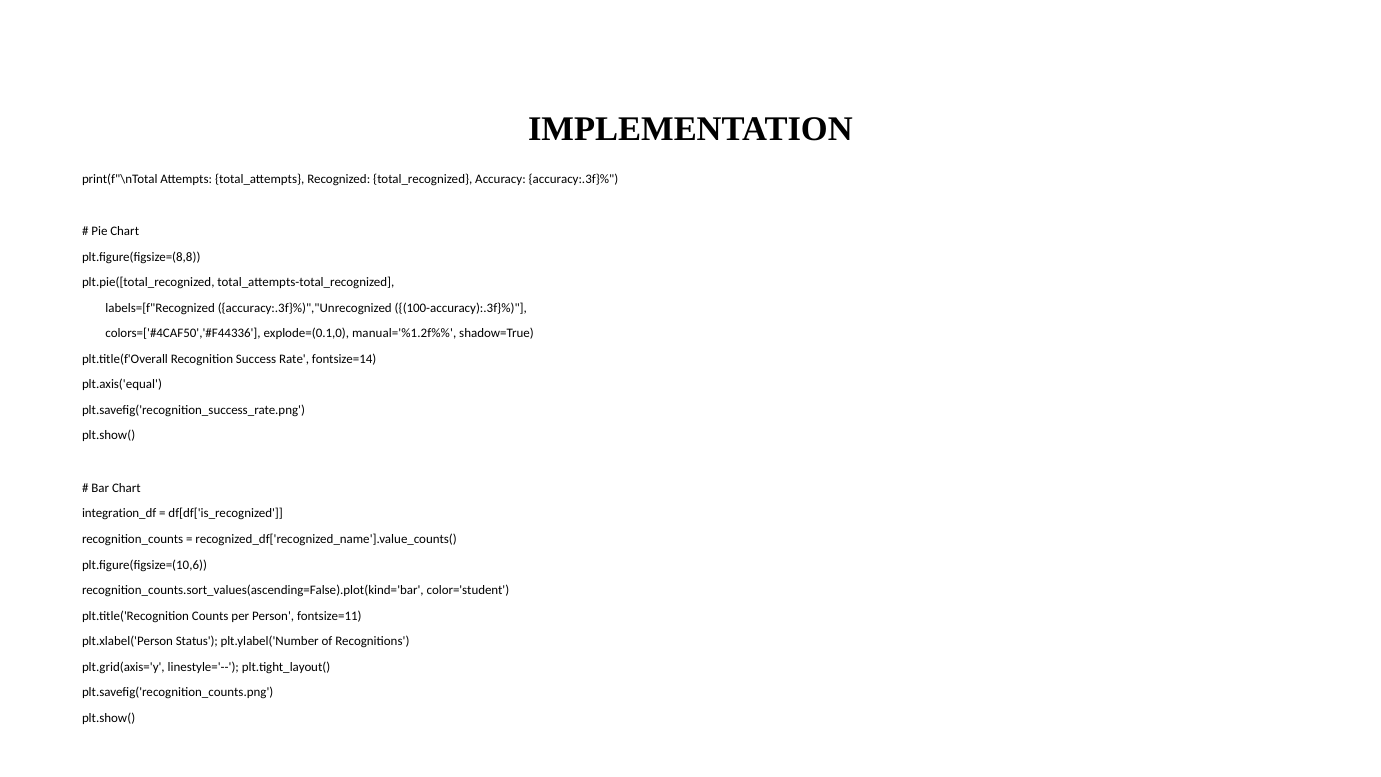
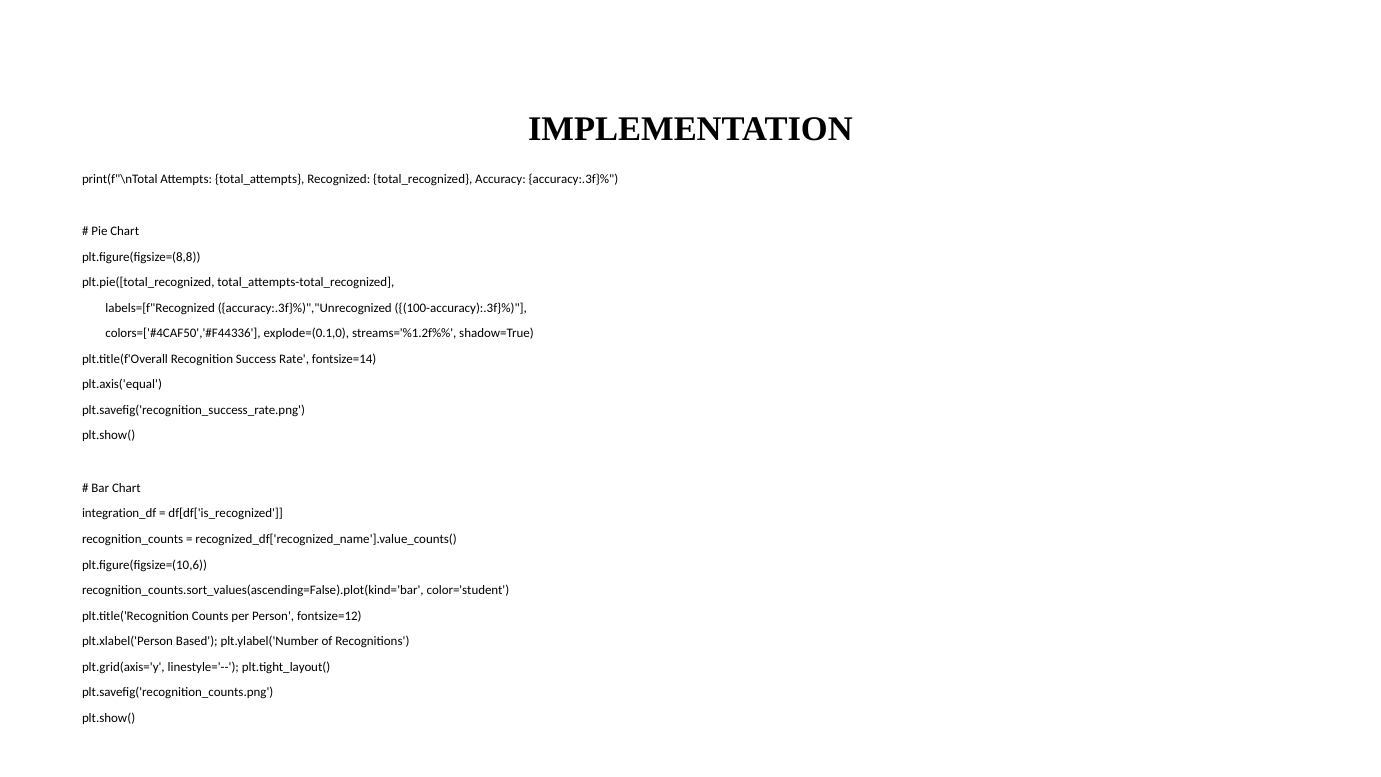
manual='%1.2f%%: manual='%1.2f%% -> streams='%1.2f%% (404, 333)
fontsize=11: fontsize=11 -> fontsize=12 (329, 616)
Status: Status -> Based (197, 641)
